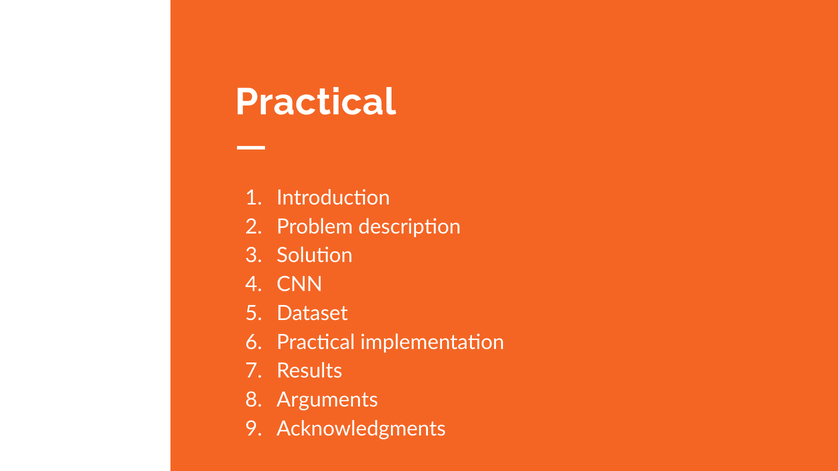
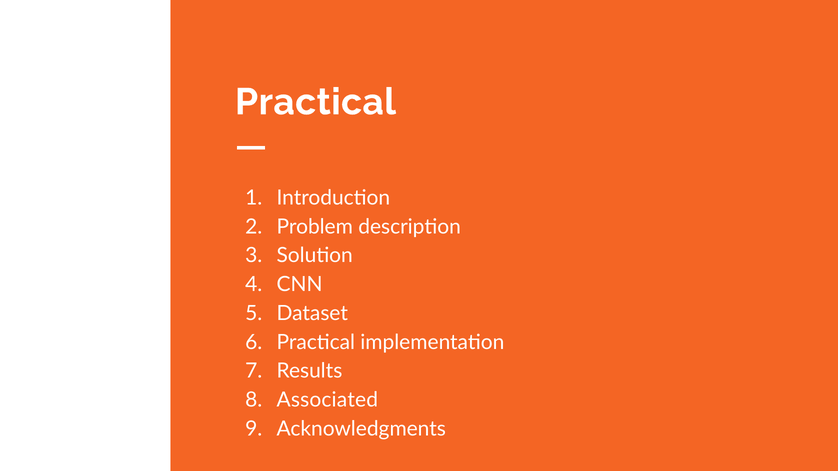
Arguments: Arguments -> Associated (327, 400)
